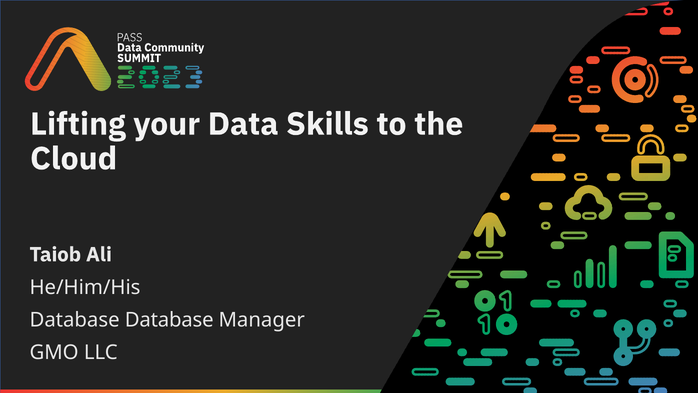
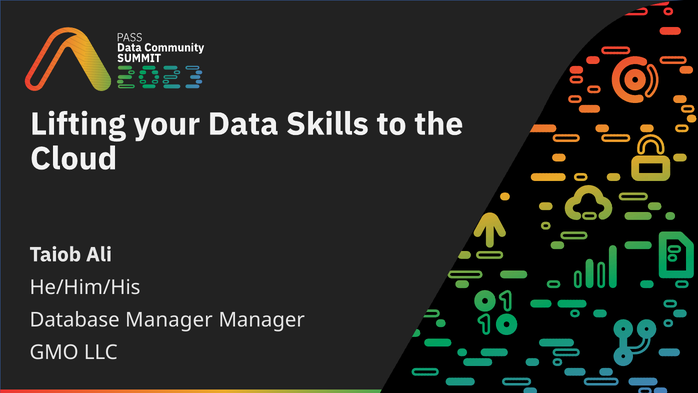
Database Database: Database -> Manager (169, 320)
